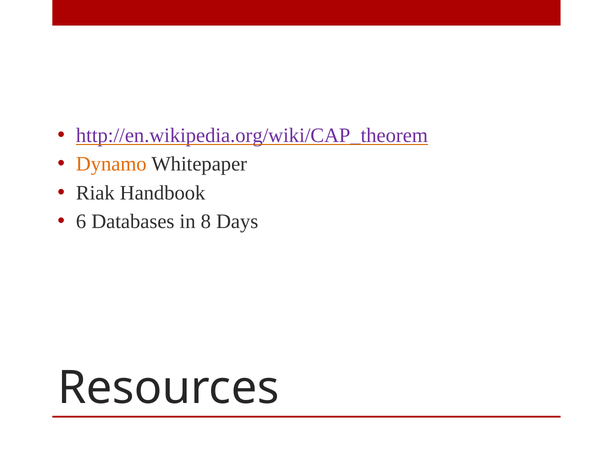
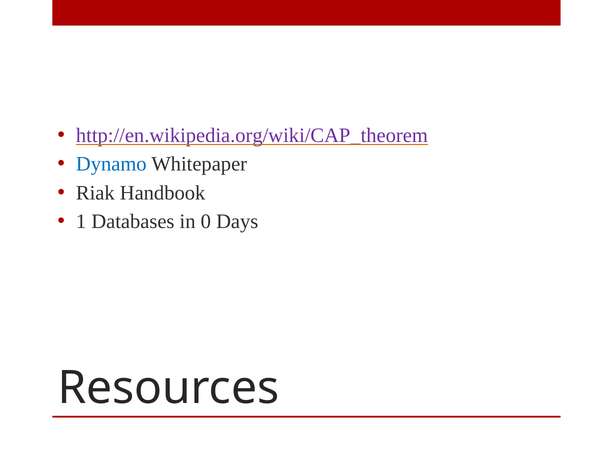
Dynamo colour: orange -> blue (111, 164)
6: 6 -> 1 (81, 222)
8: 8 -> 0 (206, 222)
